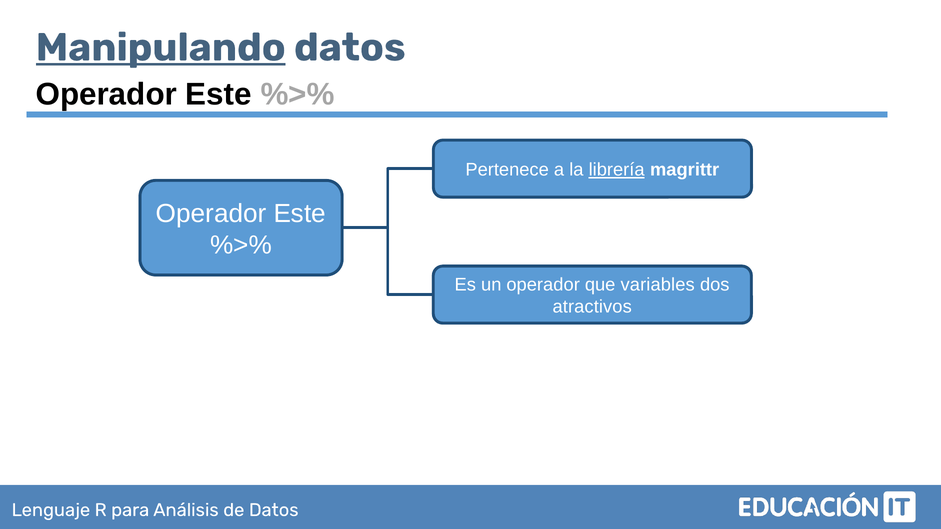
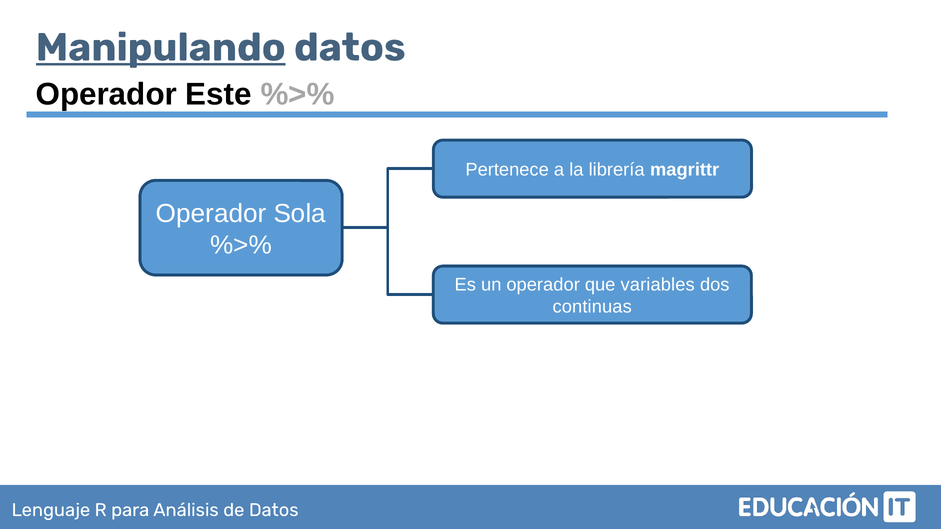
librería underline: present -> none (617, 170)
Este: Este -> Sola (300, 214)
atractivos: atractivos -> continuas (592, 307)
